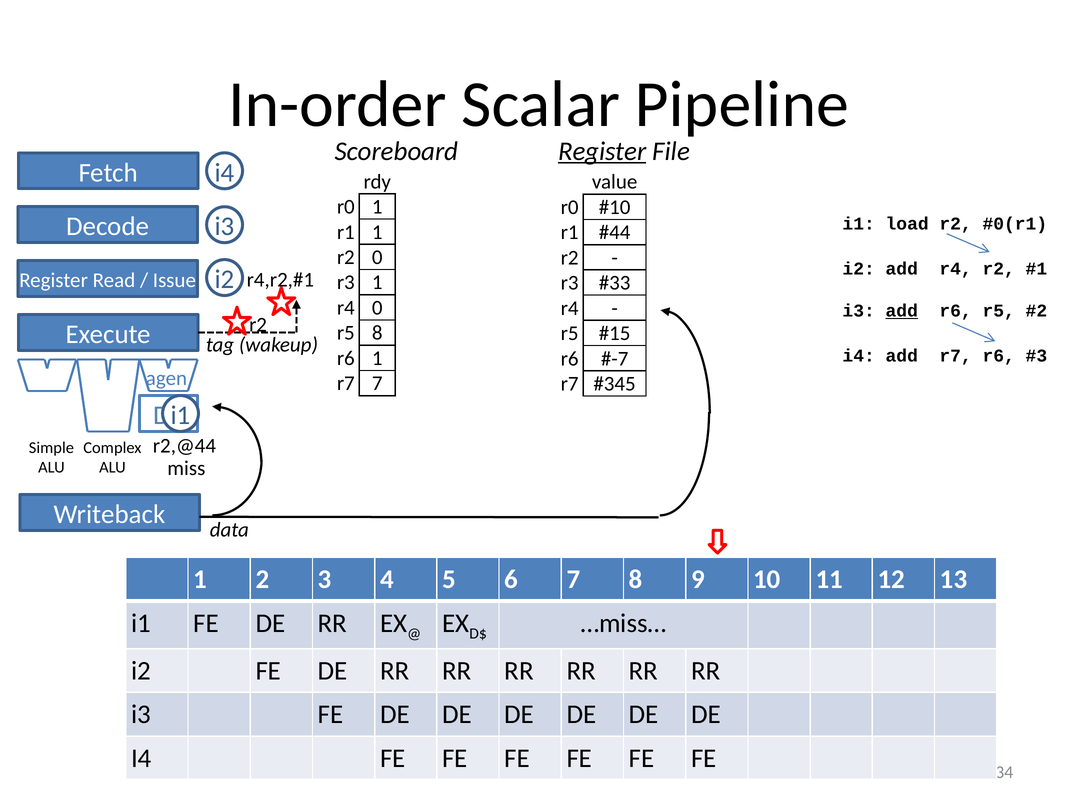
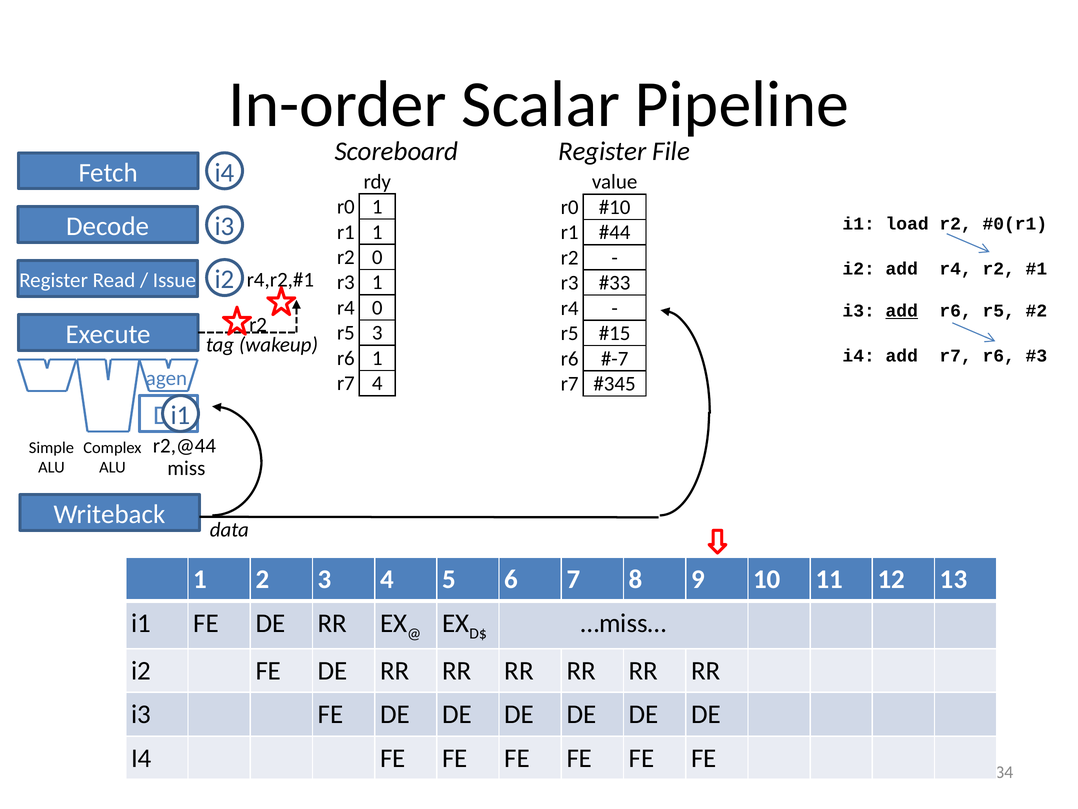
Register underline: present -> none (602, 151)
r5 8: 8 -> 3 (377, 333)
r7 7: 7 -> 4 (377, 383)
